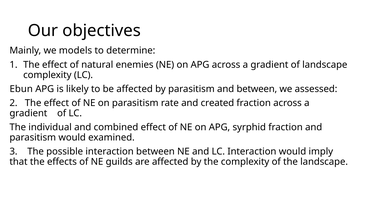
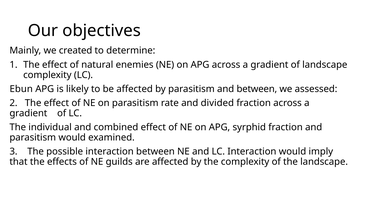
models: models -> created (76, 51)
created: created -> divided (217, 103)
